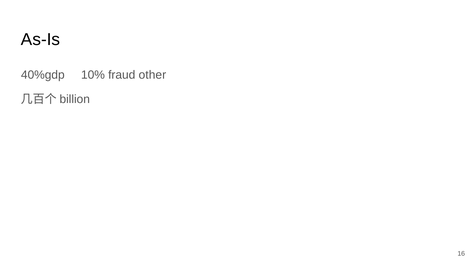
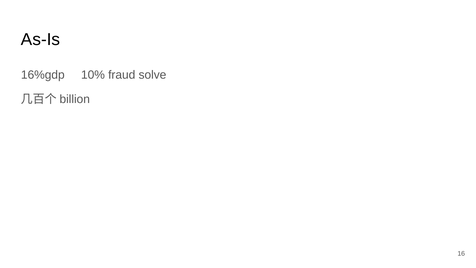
40%gdp: 40%gdp -> 16%gdp (43, 75)
other: other -> solve (152, 75)
